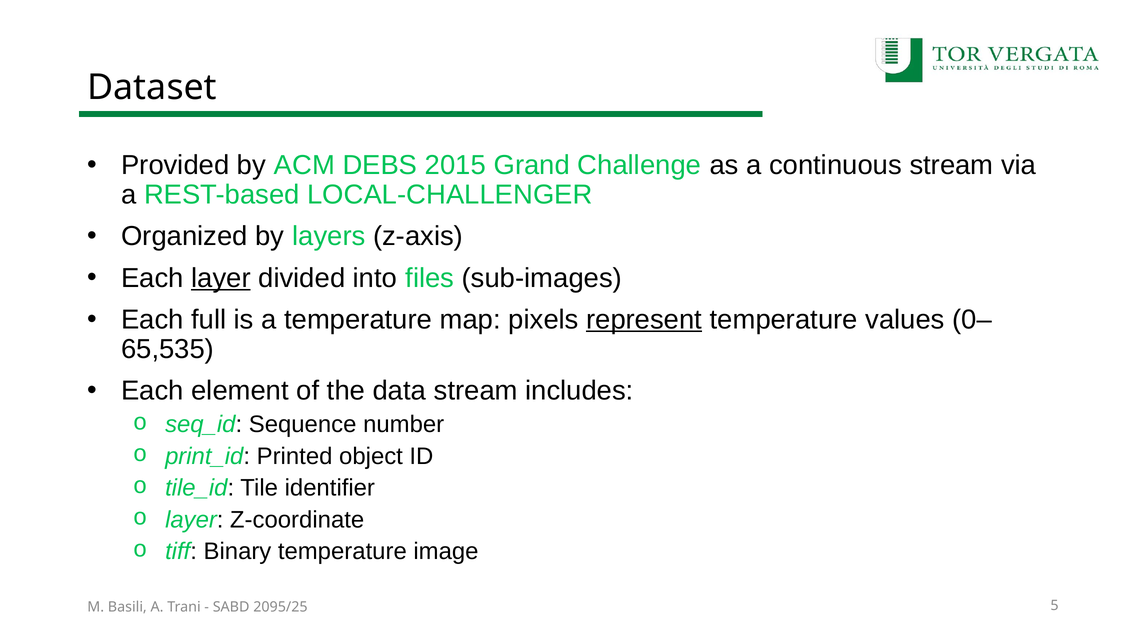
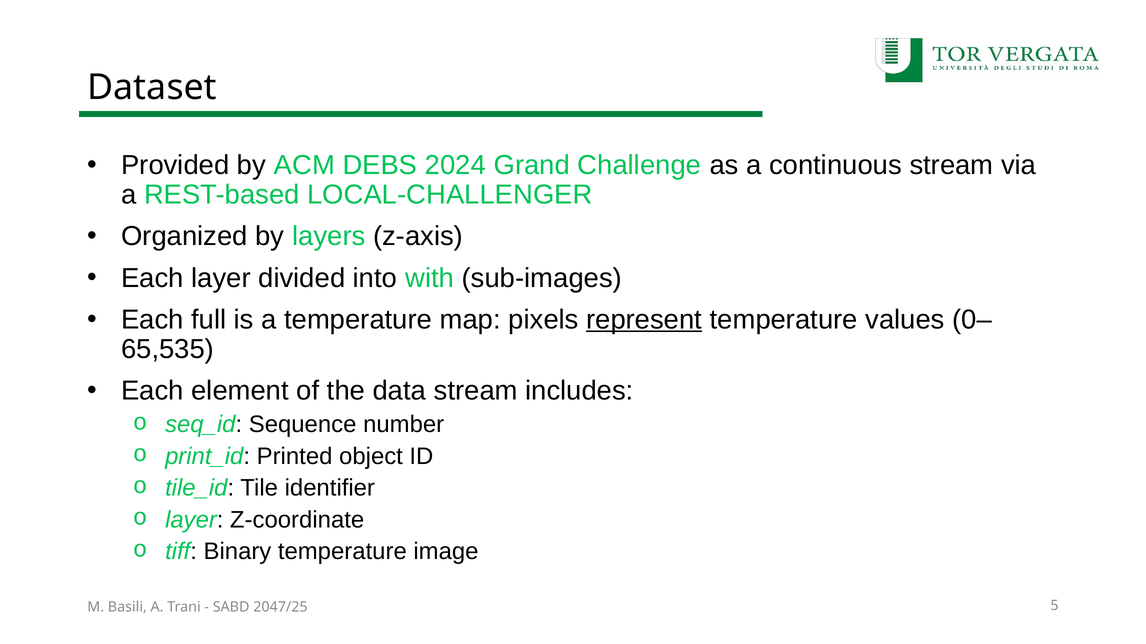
2015: 2015 -> 2024 (455, 165)
layer underline: present -> none (221, 278)
files: files -> with (430, 278)
2095/25: 2095/25 -> 2047/25 (280, 607)
